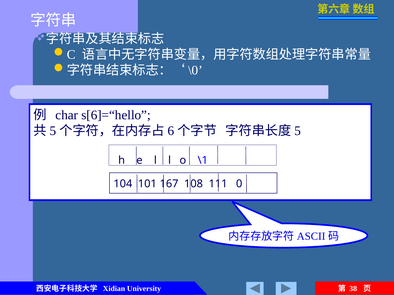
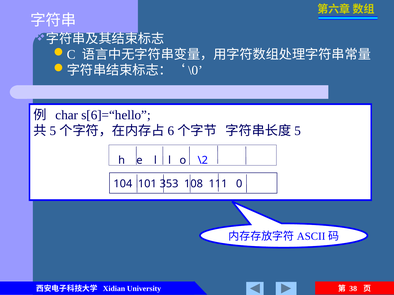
\1: \1 -> \2 (203, 161)
167: 167 -> 353 (169, 184)
